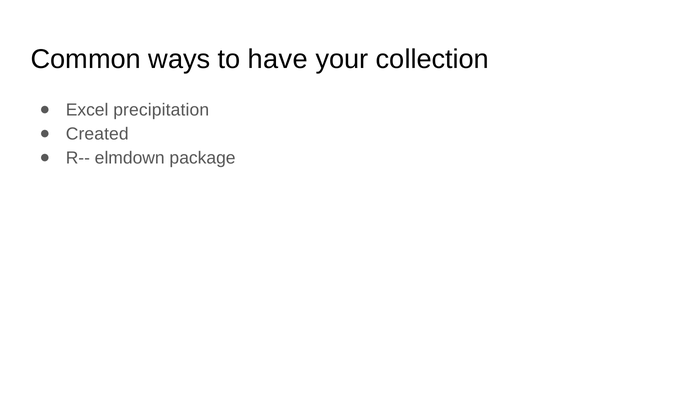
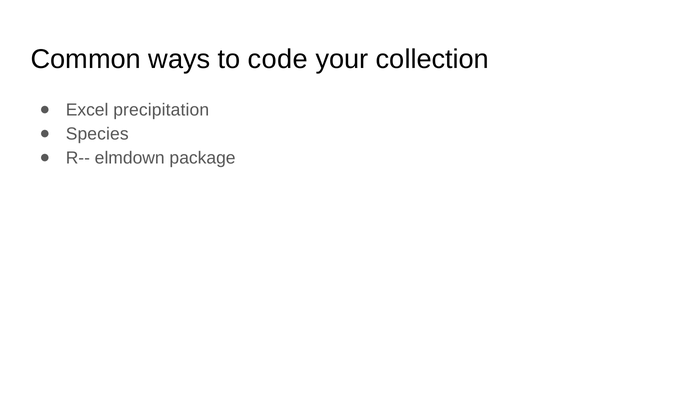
have: have -> code (278, 59)
Created: Created -> Species (97, 134)
